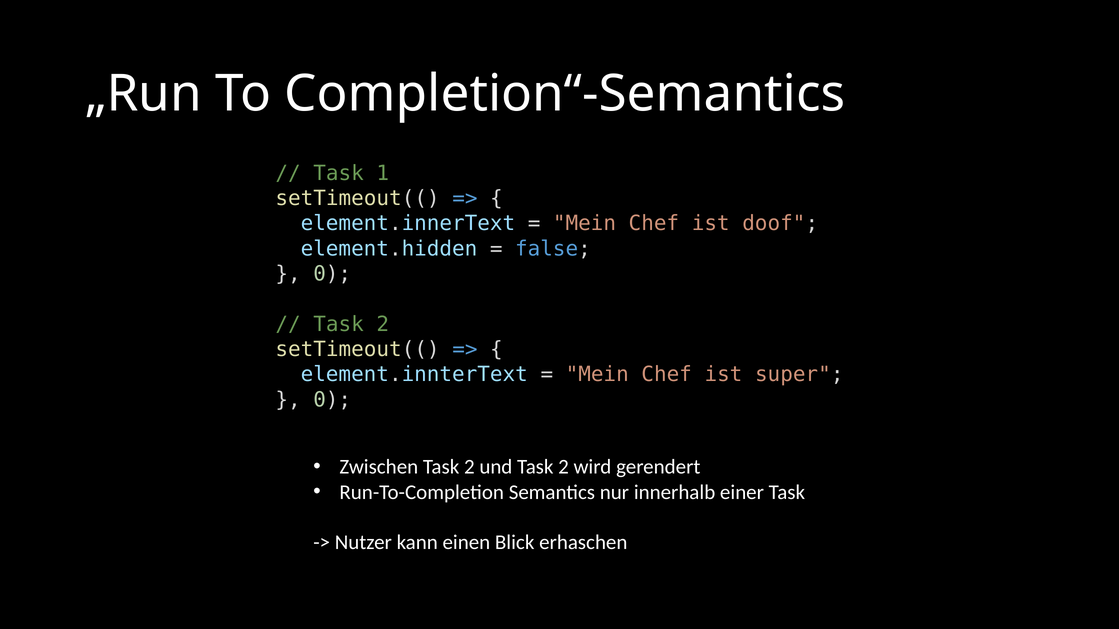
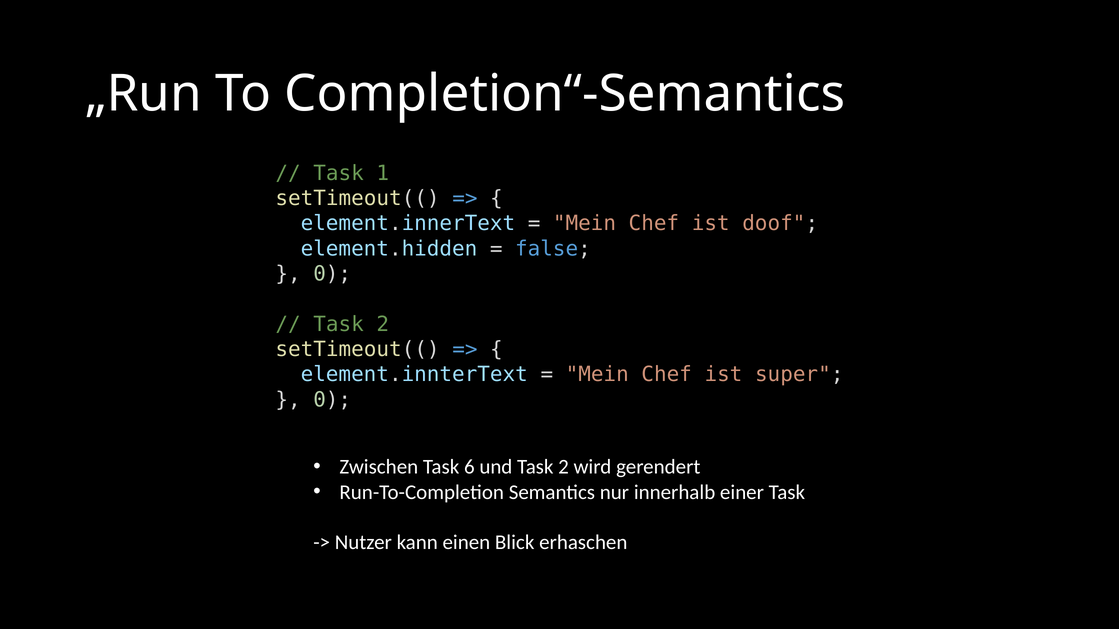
Zwischen Task 2: 2 -> 6 (469, 467)
